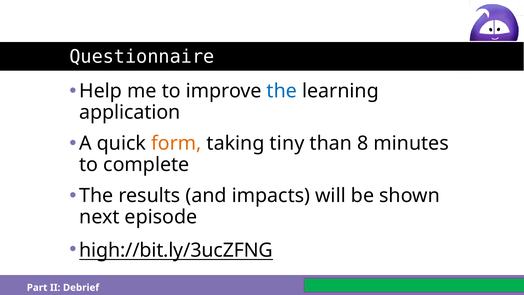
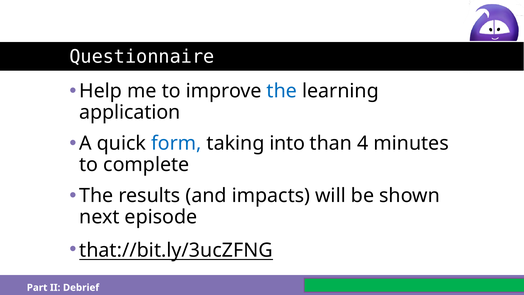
form colour: orange -> blue (176, 143)
tiny: tiny -> into (287, 143)
8: 8 -> 4 (363, 143)
high://bit.ly/3ucZFNG: high://bit.ly/3ucZFNG -> that://bit.ly/3ucZFNG (176, 250)
